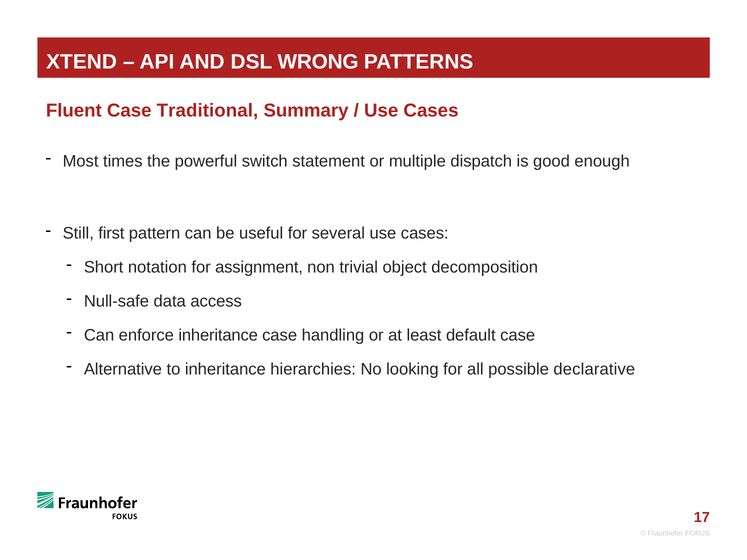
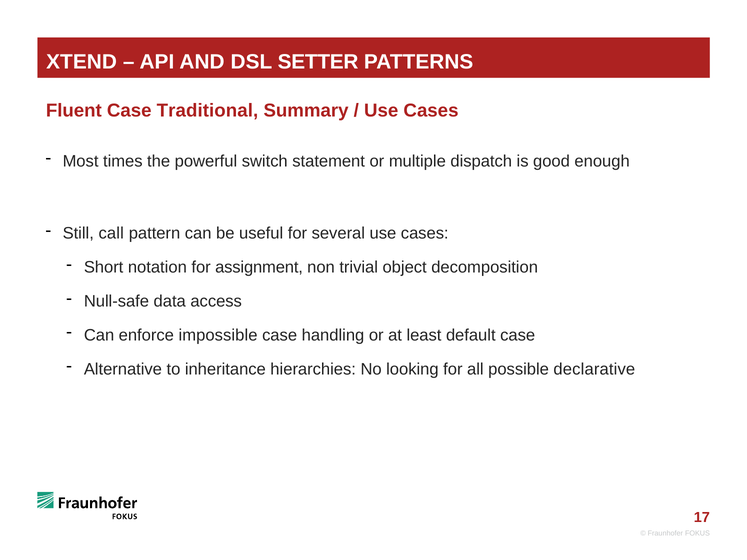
WRONG: WRONG -> SETTER (318, 62)
first: first -> call (111, 233)
enforce inheritance: inheritance -> impossible (218, 335)
